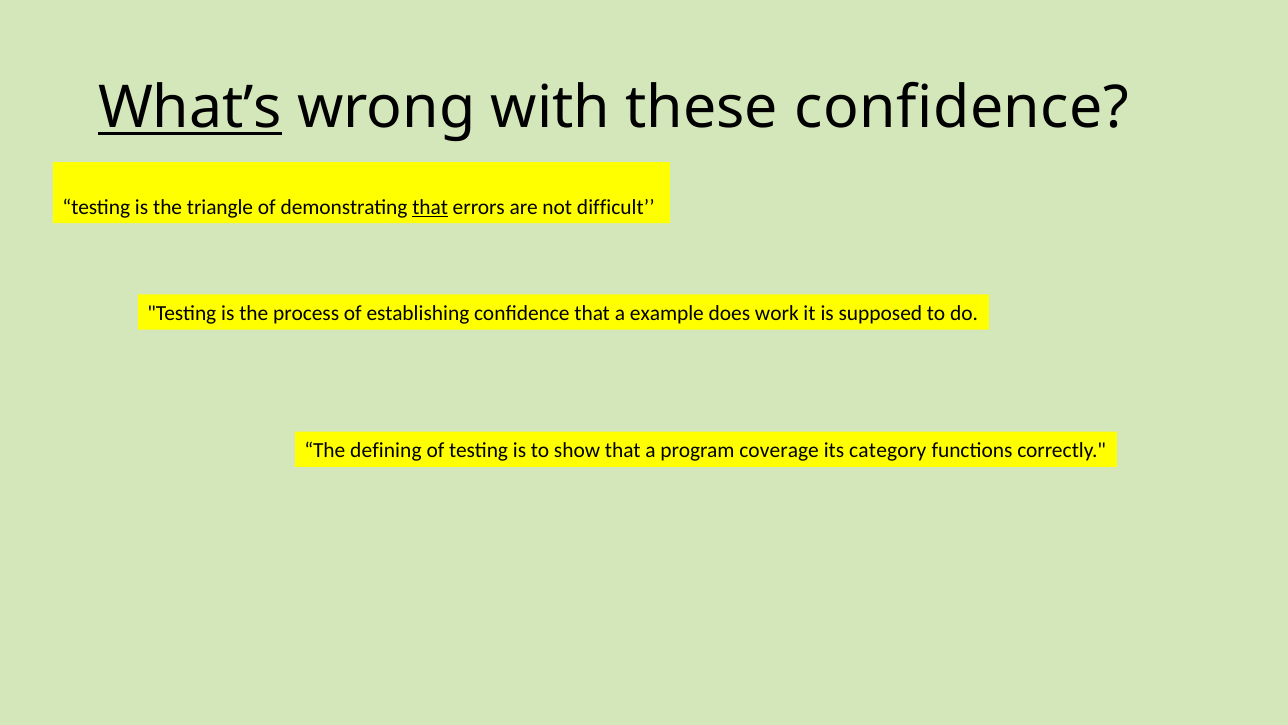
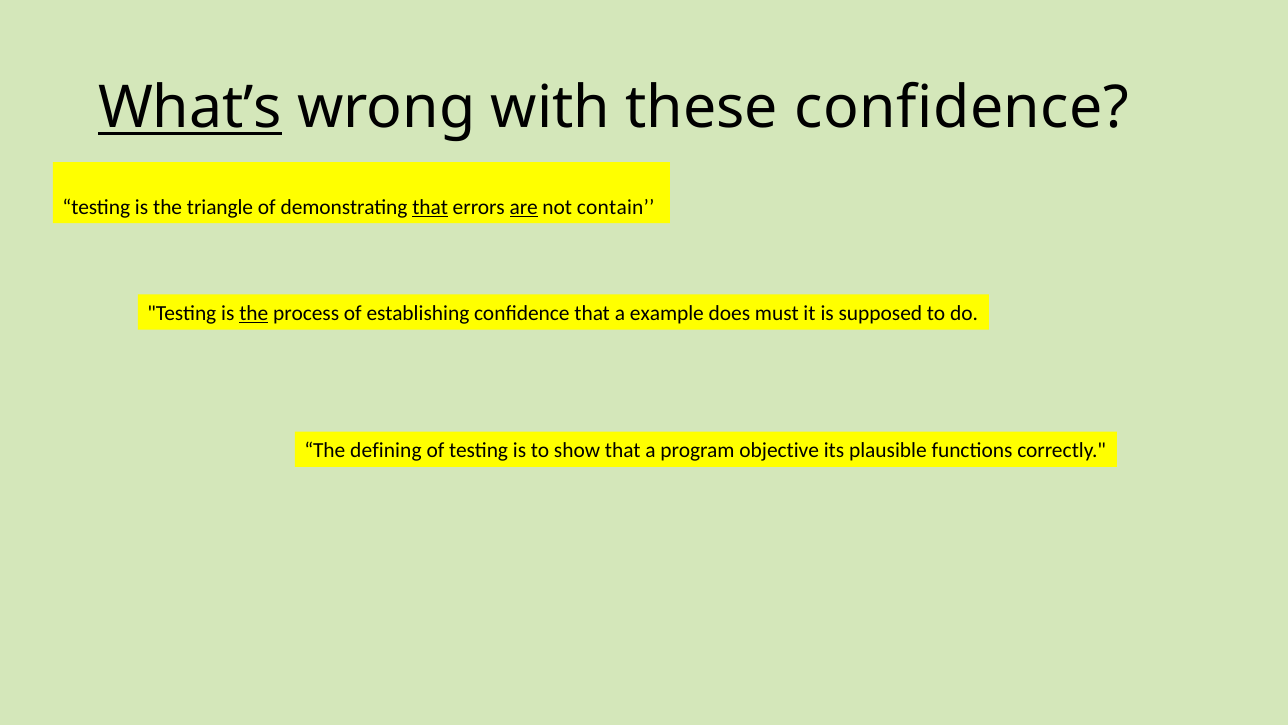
are underline: none -> present (524, 207)
difficult: difficult -> contain (616, 207)
the underline: none -> present (254, 313)
work: work -> must (777, 313)
coverage: coverage -> objective (779, 450)
category: category -> plausible (888, 450)
